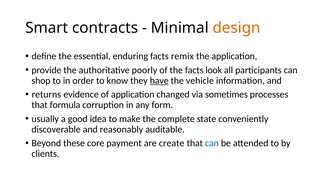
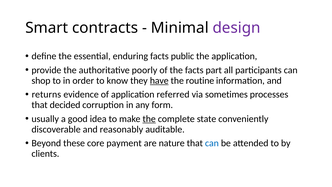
design colour: orange -> purple (237, 28)
remix: remix -> public (182, 56)
look: look -> part (214, 70)
vehicle: vehicle -> routine (200, 80)
changed: changed -> referred (173, 94)
formula: formula -> decided (65, 105)
the underline: none -> present (149, 119)
create: create -> nature (172, 143)
